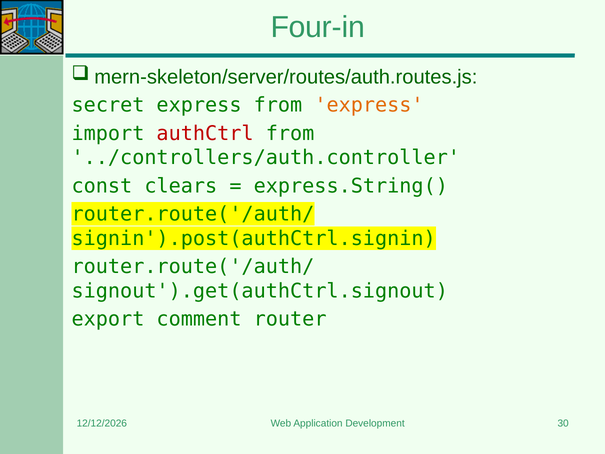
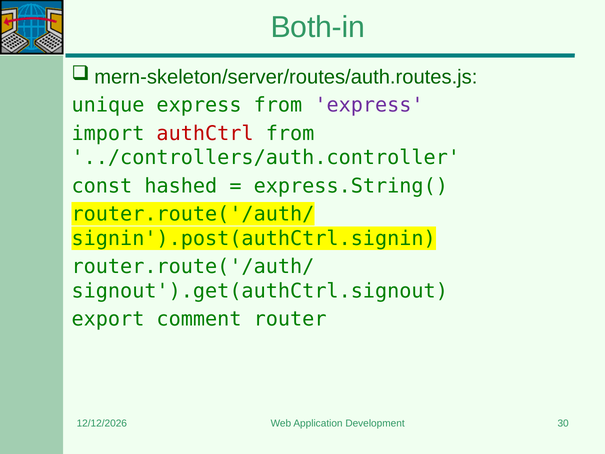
Four-in: Four-in -> Both-in (318, 27)
secret: secret -> unique (108, 105)
express colour: orange -> purple (369, 105)
clears: clears -> hashed (181, 186)
